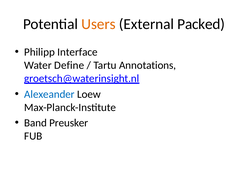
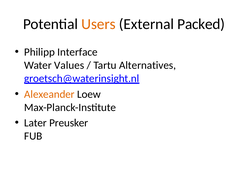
Define: Define -> Values (69, 65)
Annotations: Annotations -> Alternatives (148, 65)
Alexeander colour: blue -> orange (49, 94)
Band: Band -> Later (35, 123)
